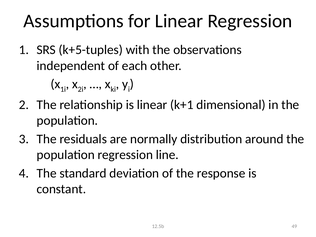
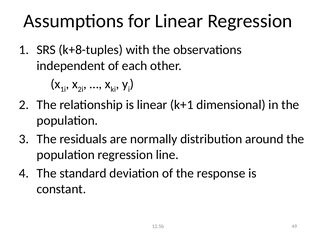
k+5-tuples: k+5-tuples -> k+8-tuples (91, 50)
